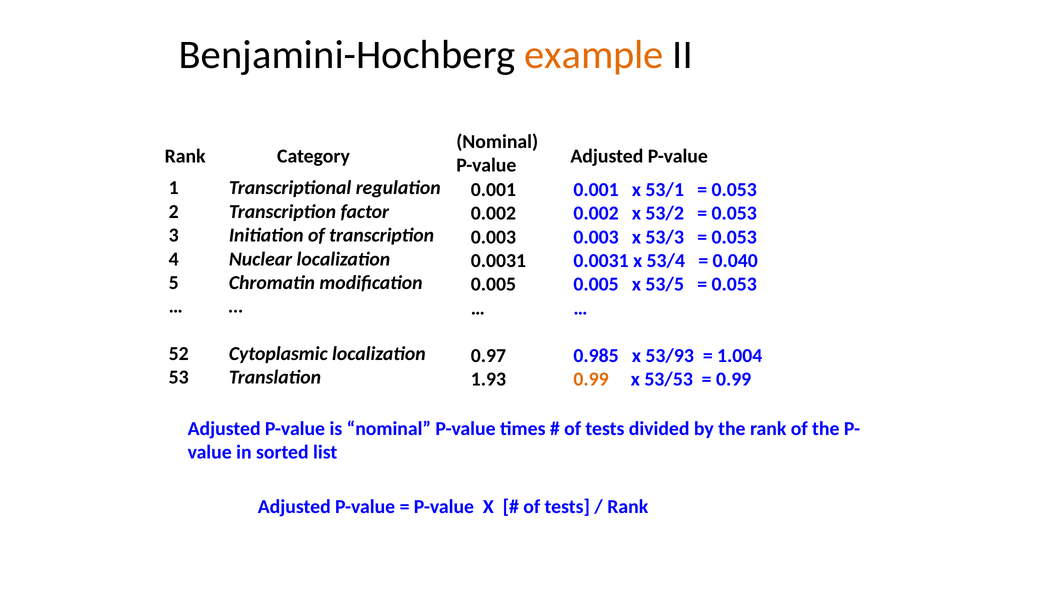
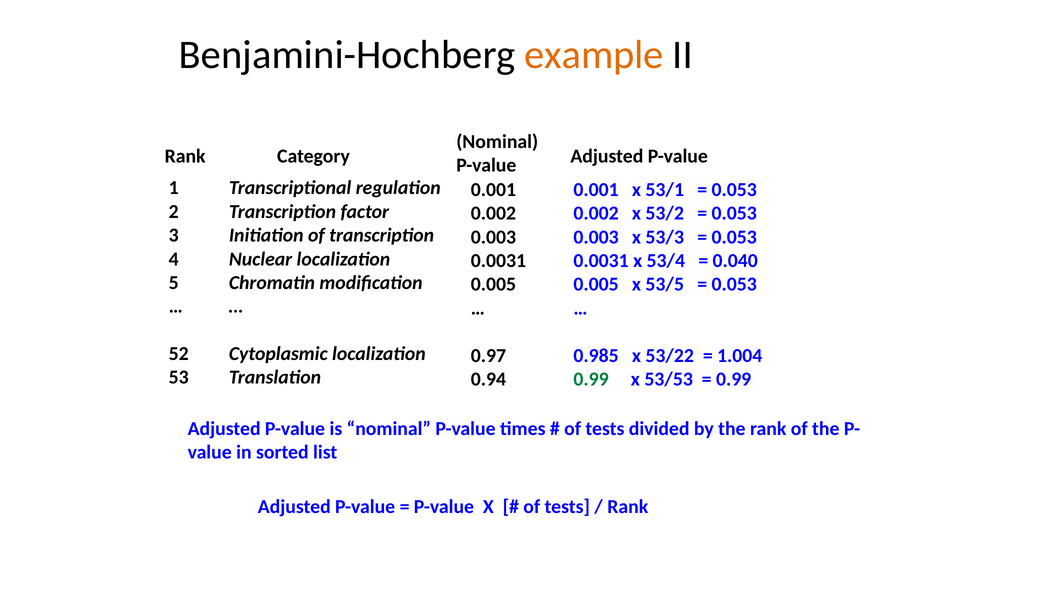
53/93: 53/93 -> 53/22 (670, 356)
1.93: 1.93 -> 0.94 (488, 379)
0.99 colour: orange -> green (591, 379)
